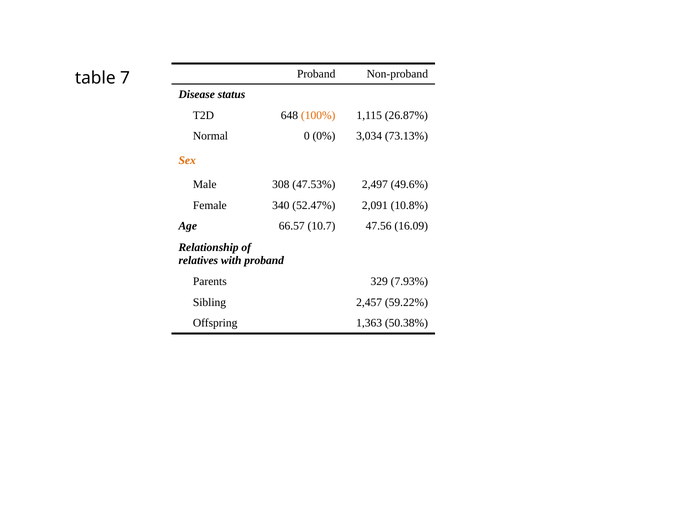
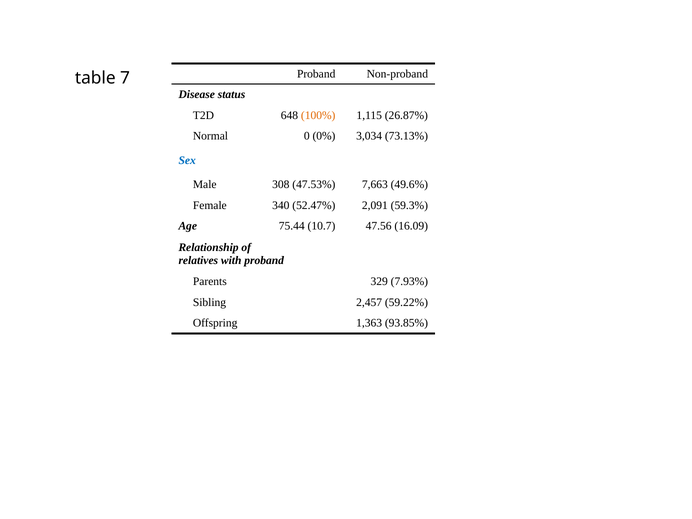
Sex colour: orange -> blue (187, 160)
2,497: 2,497 -> 7,663 (375, 185)
10.8%: 10.8% -> 59.3% (409, 205)
66.57: 66.57 -> 75.44 (292, 226)
50.38%: 50.38% -> 93.85% (406, 323)
